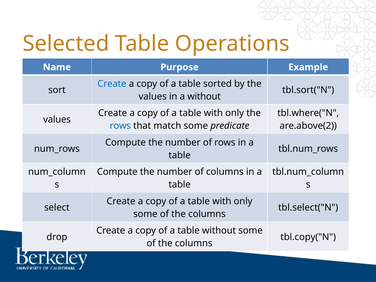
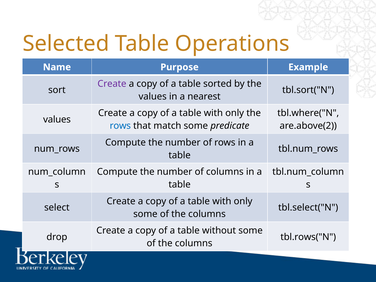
Create colour: blue -> purple (112, 84)
a without: without -> nearest (204, 97)
tbl.copy("N: tbl.copy("N -> tbl.rows("N (308, 237)
